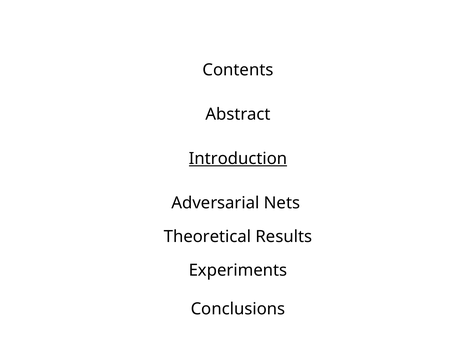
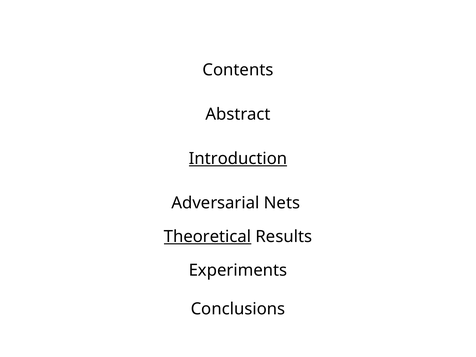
Theoretical underline: none -> present (208, 237)
